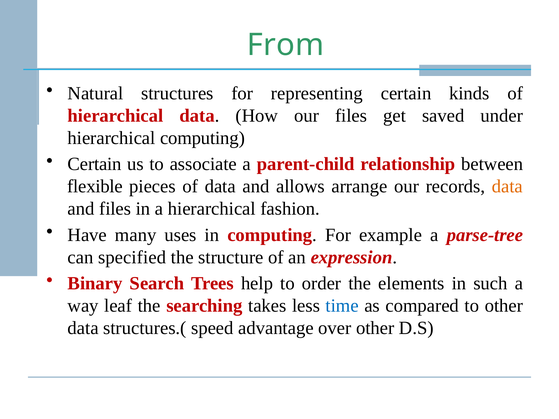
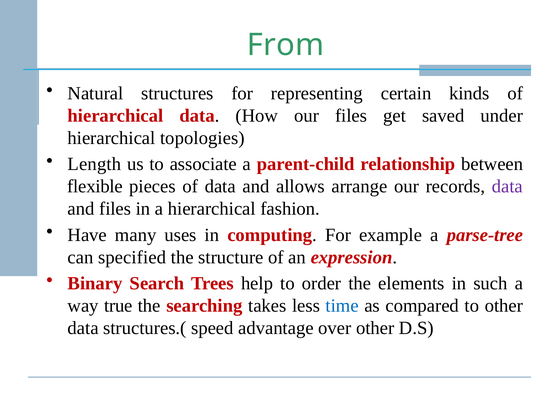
hierarchical computing: computing -> topologies (202, 138)
Certain: Certain -> Length (94, 164)
data colour: orange -> purple (507, 187)
leaf: leaf -> true (118, 306)
